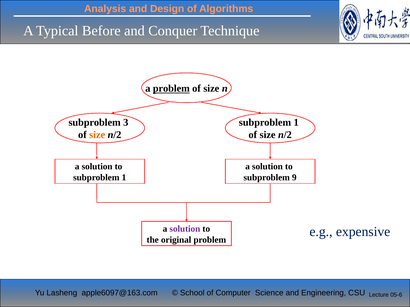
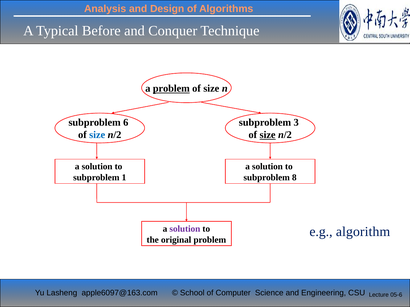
3: 3 -> 6 (126, 123)
1: 1 -> 3 (296, 123)
size colour: orange -> blue (97, 135)
size underline: none -> present (268, 135)
9: 9 -> 8 (294, 178)
expensive: expensive -> algorithm (363, 232)
